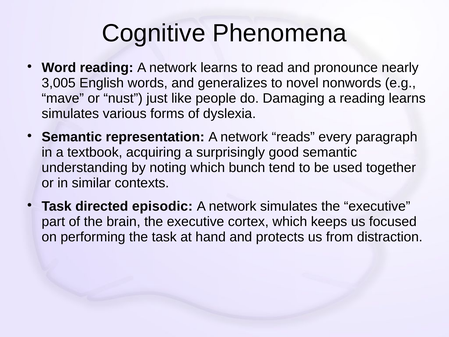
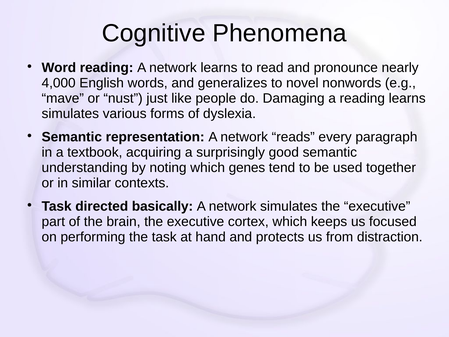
3,005: 3,005 -> 4,000 (59, 83)
bunch: bunch -> genes (247, 168)
episodic: episodic -> basically (162, 206)
